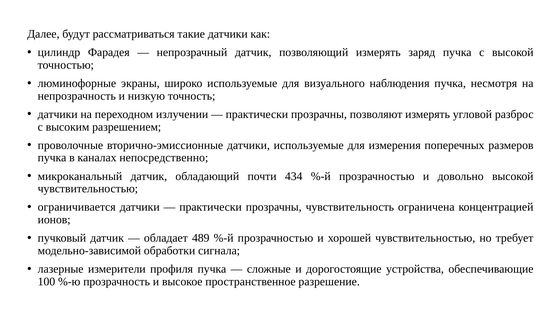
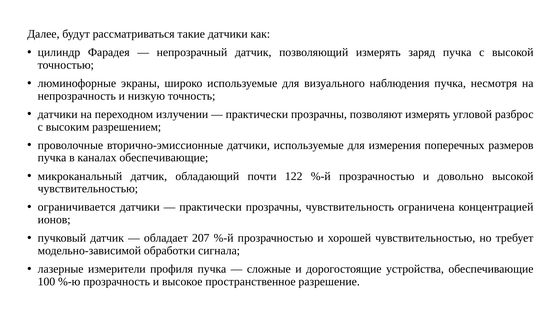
каналах непосредственно: непосредственно -> обеспечивающие (164, 158)
434: 434 -> 122 (294, 176)
489: 489 -> 207 (201, 238)
